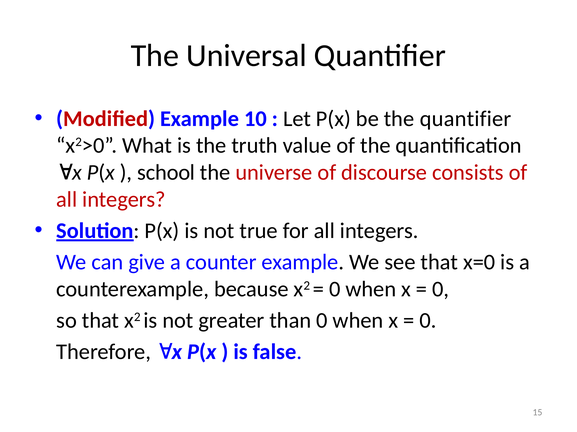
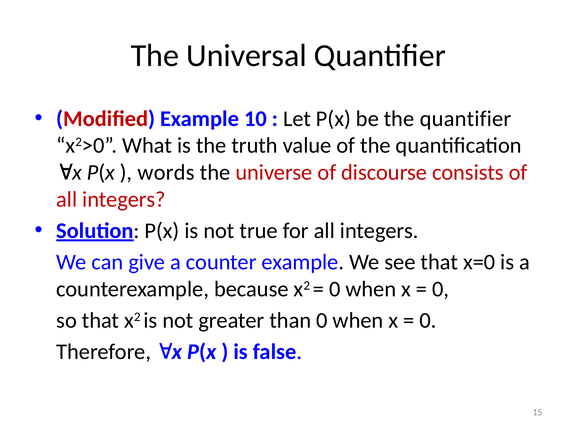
school: school -> words (166, 173)
